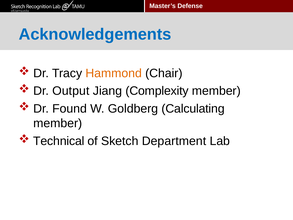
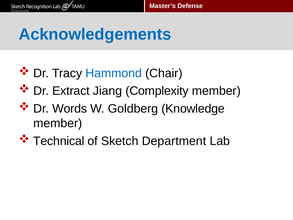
Hammond colour: orange -> blue (114, 73)
Output: Output -> Extract (71, 91)
Found: Found -> Words (70, 109)
Calculating: Calculating -> Knowledge (193, 109)
